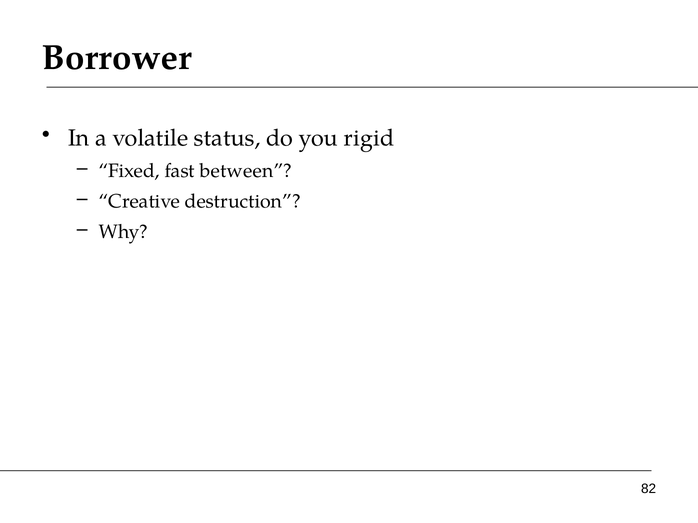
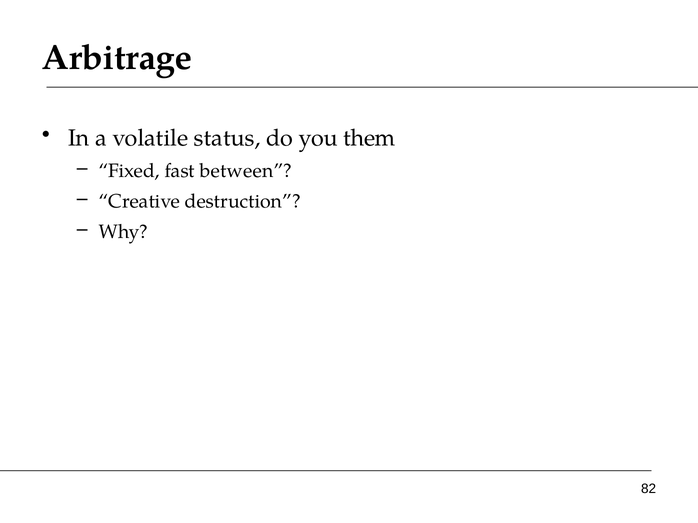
Borrower: Borrower -> Arbitrage (117, 58)
rigid: rigid -> them (369, 138)
